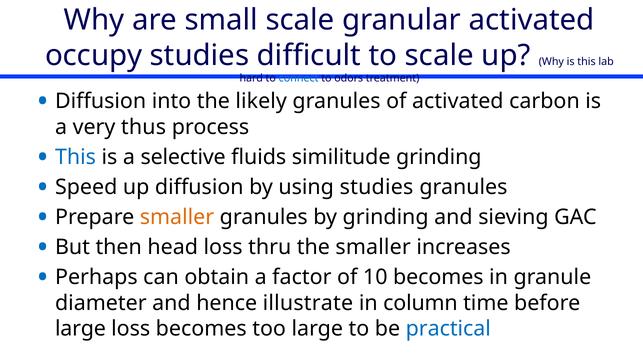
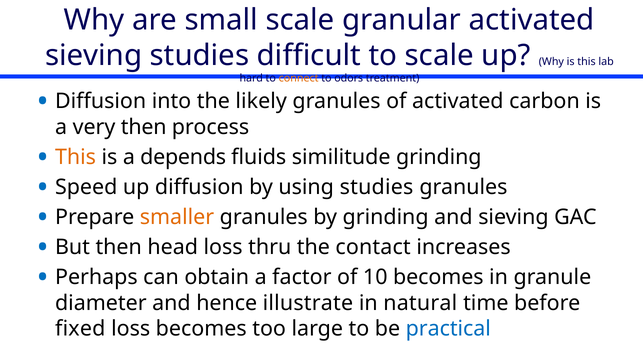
occupy: occupy -> sieving (94, 55)
connect colour: blue -> orange (299, 78)
very thus: thus -> then (144, 127)
This colour: blue -> orange (76, 157)
selective: selective -> depends (183, 157)
the smaller: smaller -> contact (373, 247)
column: column -> natural (420, 303)
large: large -> fixed (80, 328)
